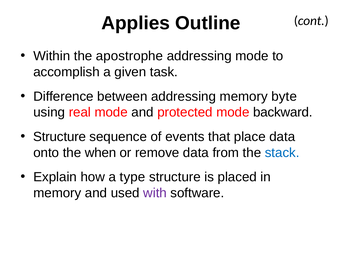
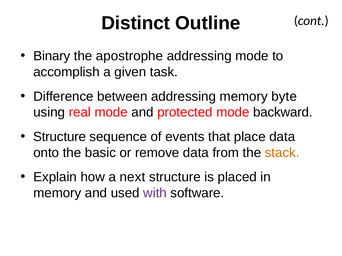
Applies: Applies -> Distinct (136, 23)
Within: Within -> Binary (52, 56)
when: when -> basic (100, 153)
stack colour: blue -> orange (282, 153)
type: type -> next (132, 177)
